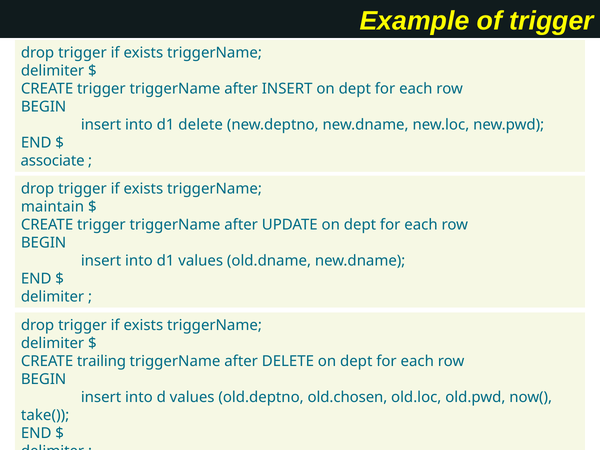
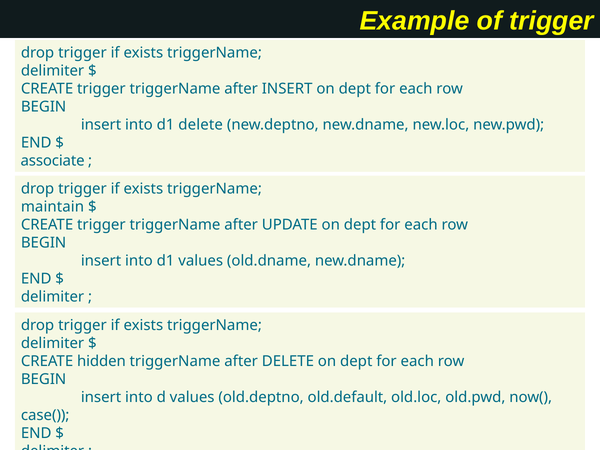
trailing: trailing -> hidden (101, 361)
old.chosen: old.chosen -> old.default (347, 397)
take(: take( -> case( (45, 415)
